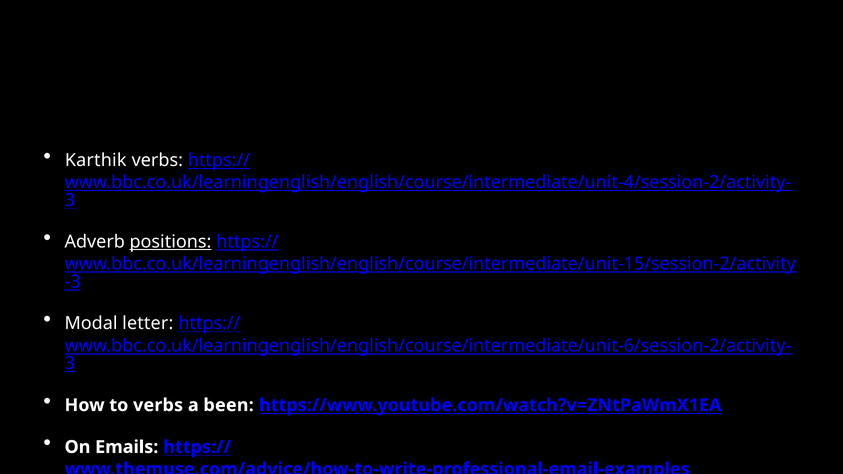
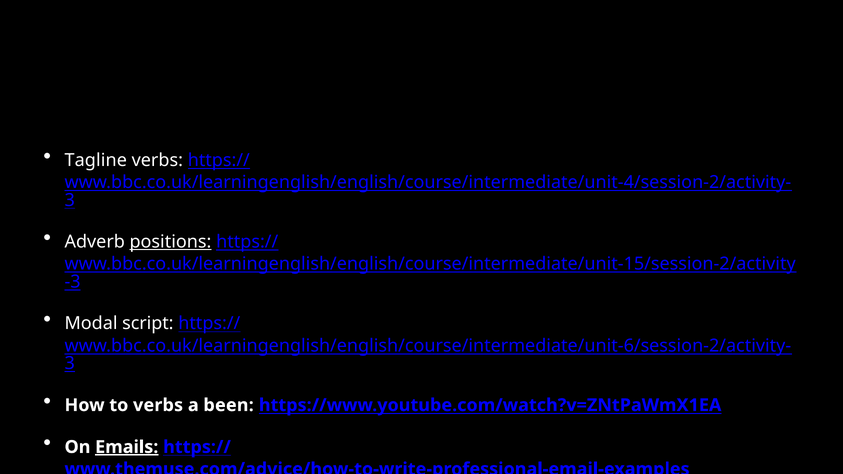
Karthik: Karthik -> Tagline (96, 160)
letter: letter -> script (148, 324)
Emails underline: none -> present (127, 447)
